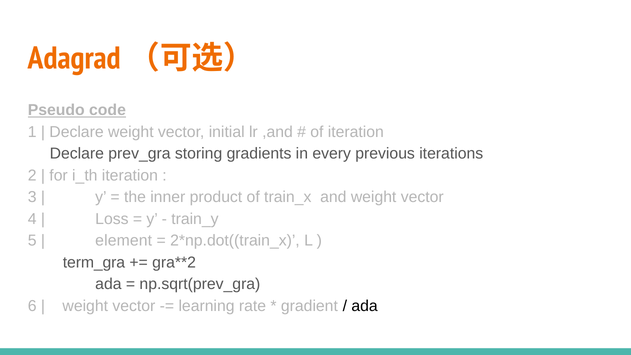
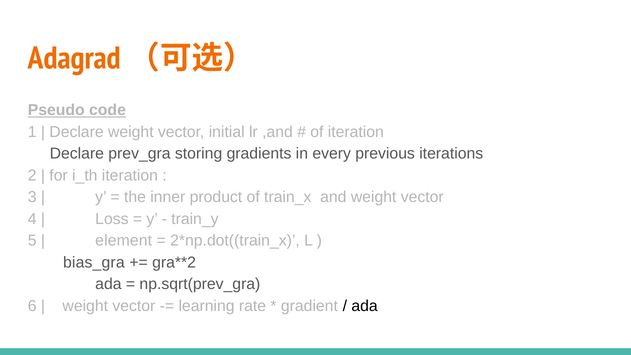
term_gra: term_gra -> bias_gra (94, 262)
